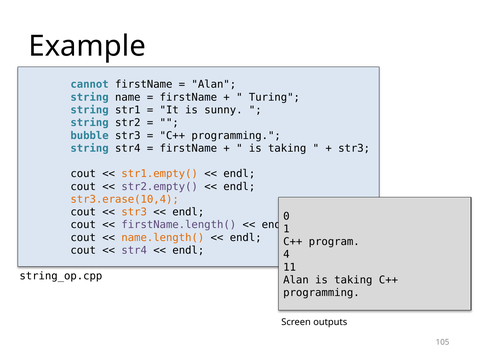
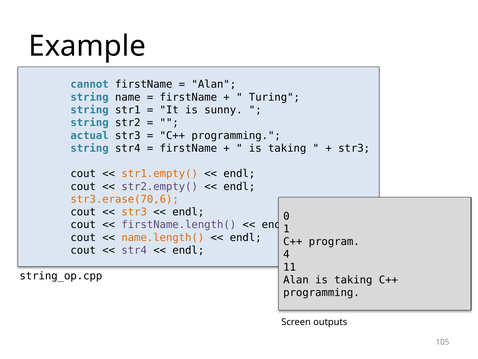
bubble: bubble -> actual (90, 135)
str3.erase(10,4: str3.erase(10,4 -> str3.erase(70,6 (125, 199)
